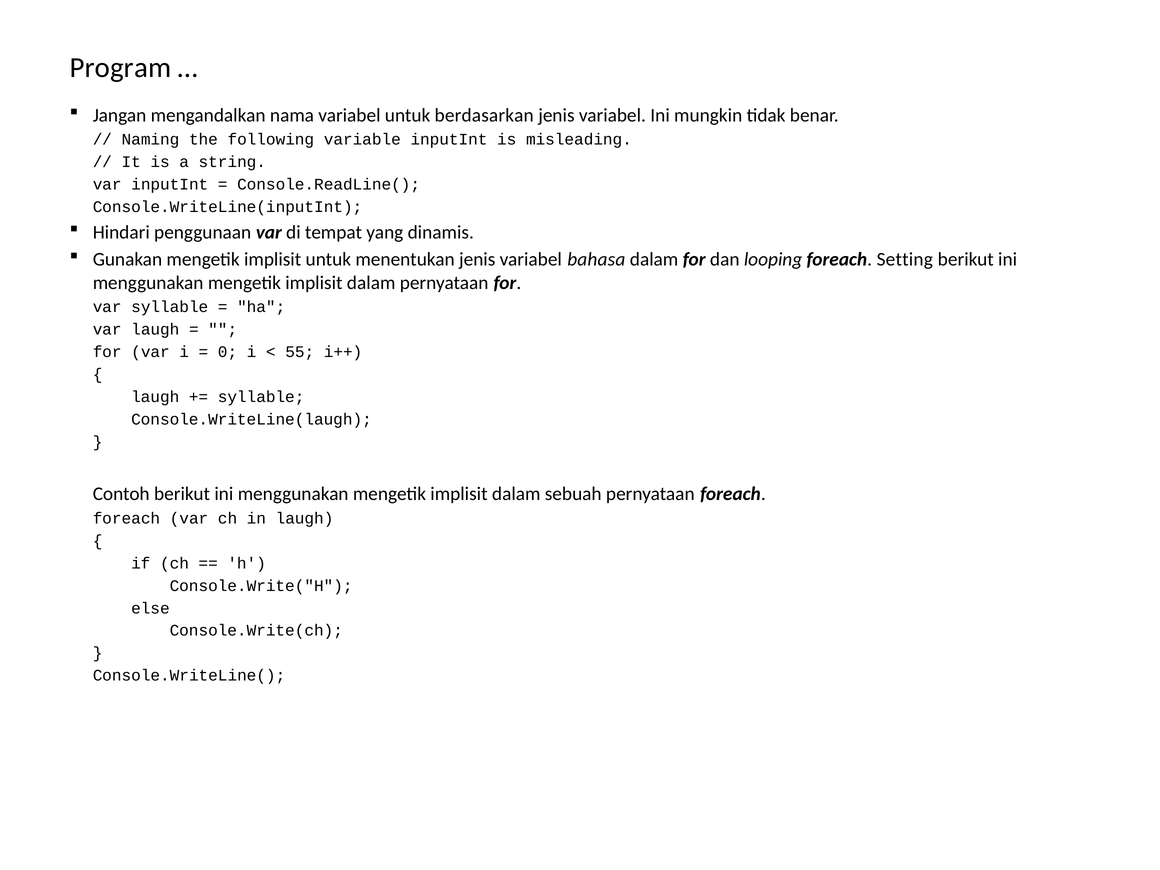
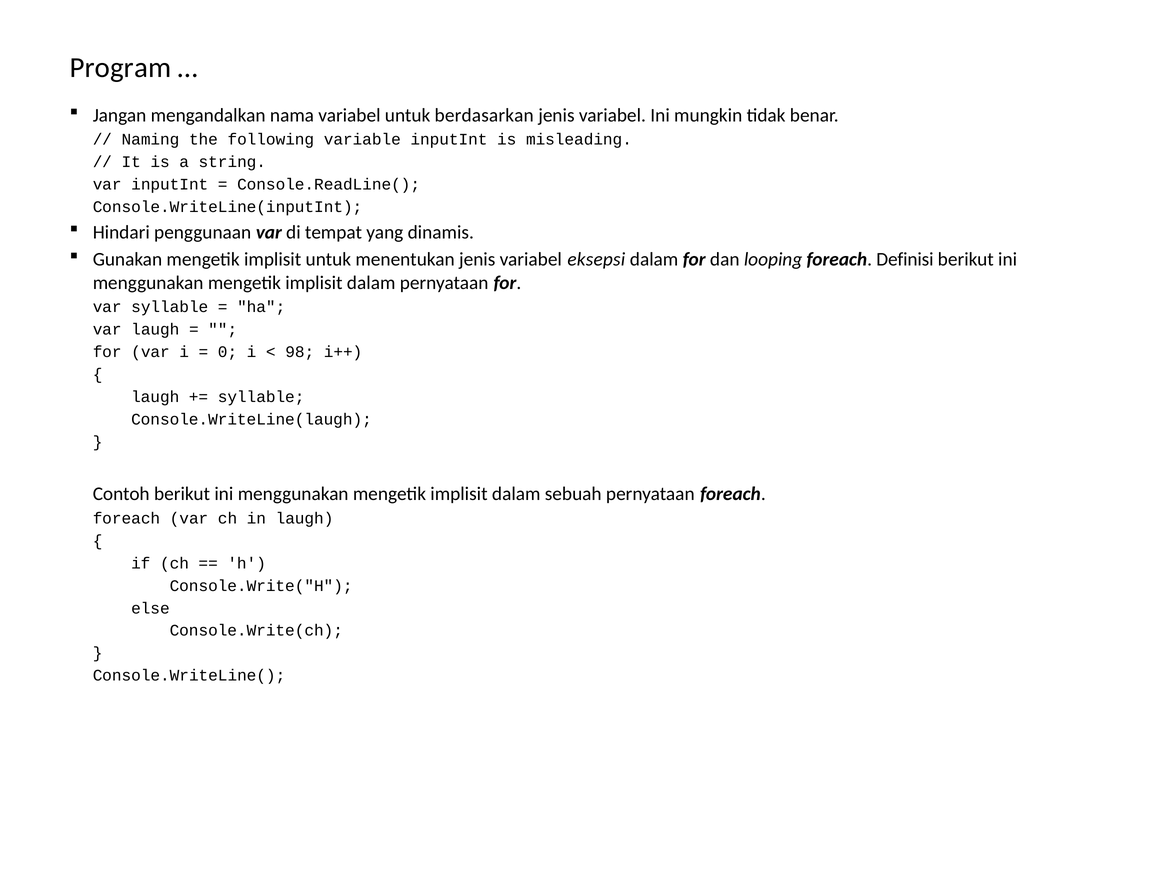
bahasa: bahasa -> eksepsi (596, 259)
Setting: Setting -> Definisi (905, 259)
55: 55 -> 98 (300, 352)
